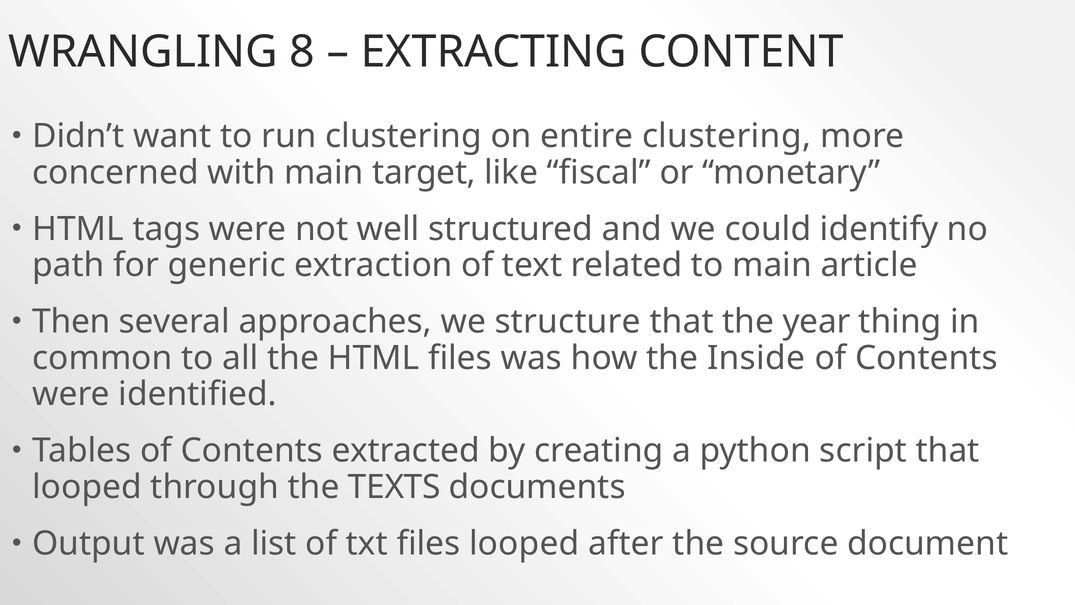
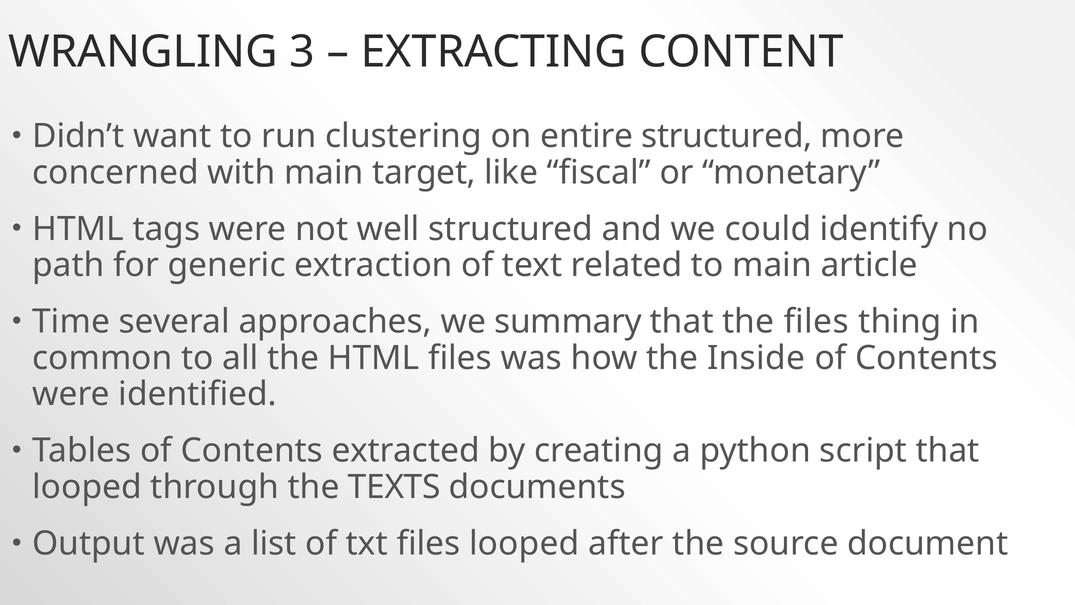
8: 8 -> 3 (302, 52)
entire clustering: clustering -> structured (727, 136)
Then: Then -> Time (71, 322)
structure: structure -> summary (568, 322)
the year: year -> files (816, 322)
